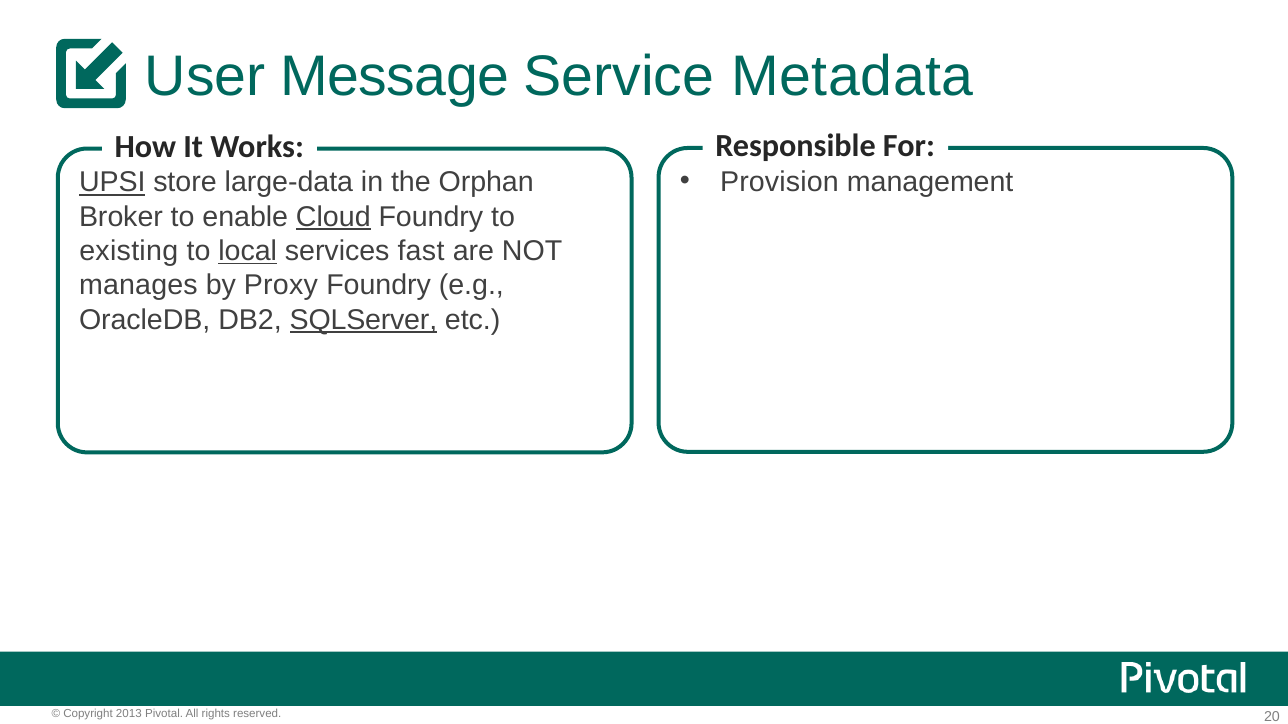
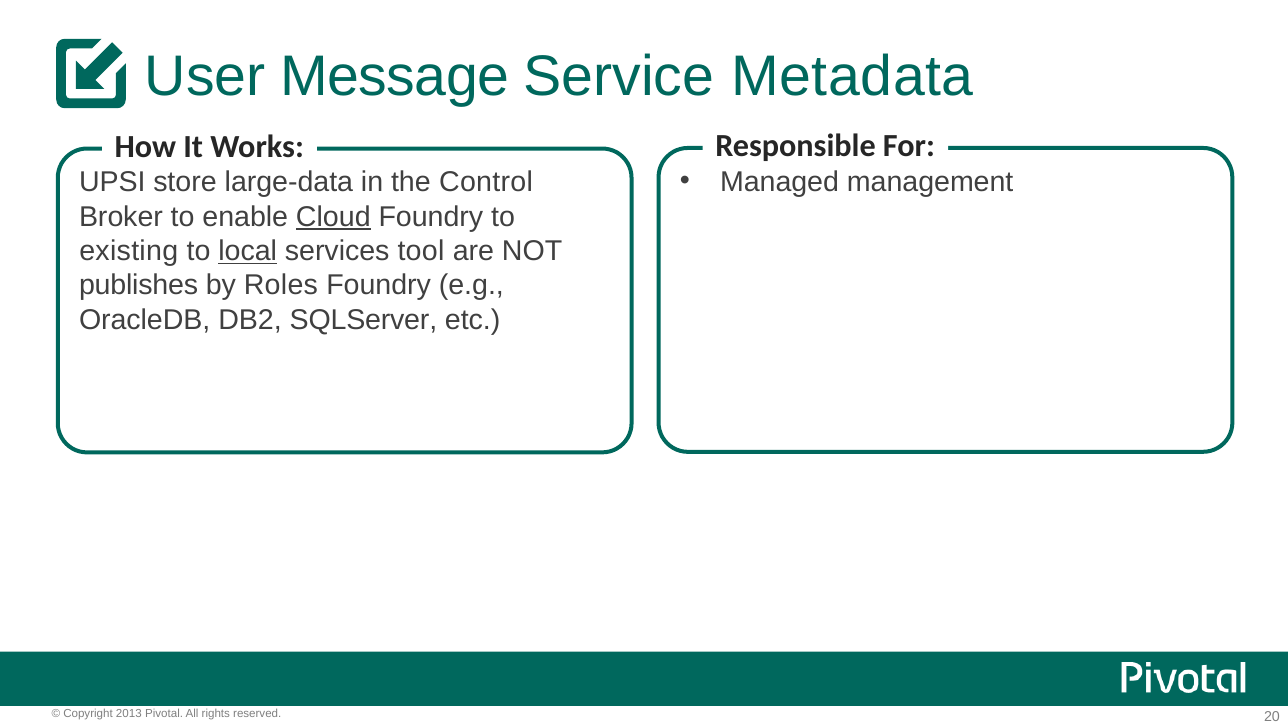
Provision: Provision -> Managed (780, 182)
UPSI underline: present -> none (112, 183)
Orphan: Orphan -> Control (486, 183)
fast: fast -> tool (421, 251)
manages: manages -> publishes (139, 286)
Proxy: Proxy -> Roles (281, 286)
SQLServer underline: present -> none (363, 320)
